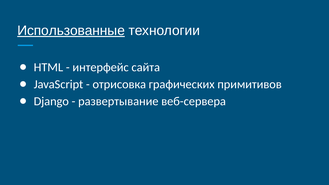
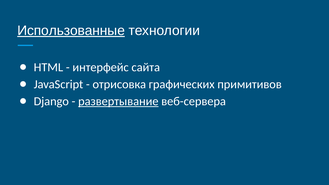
развертывание underline: none -> present (118, 101)
